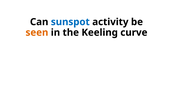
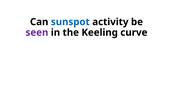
seen colour: orange -> purple (37, 32)
